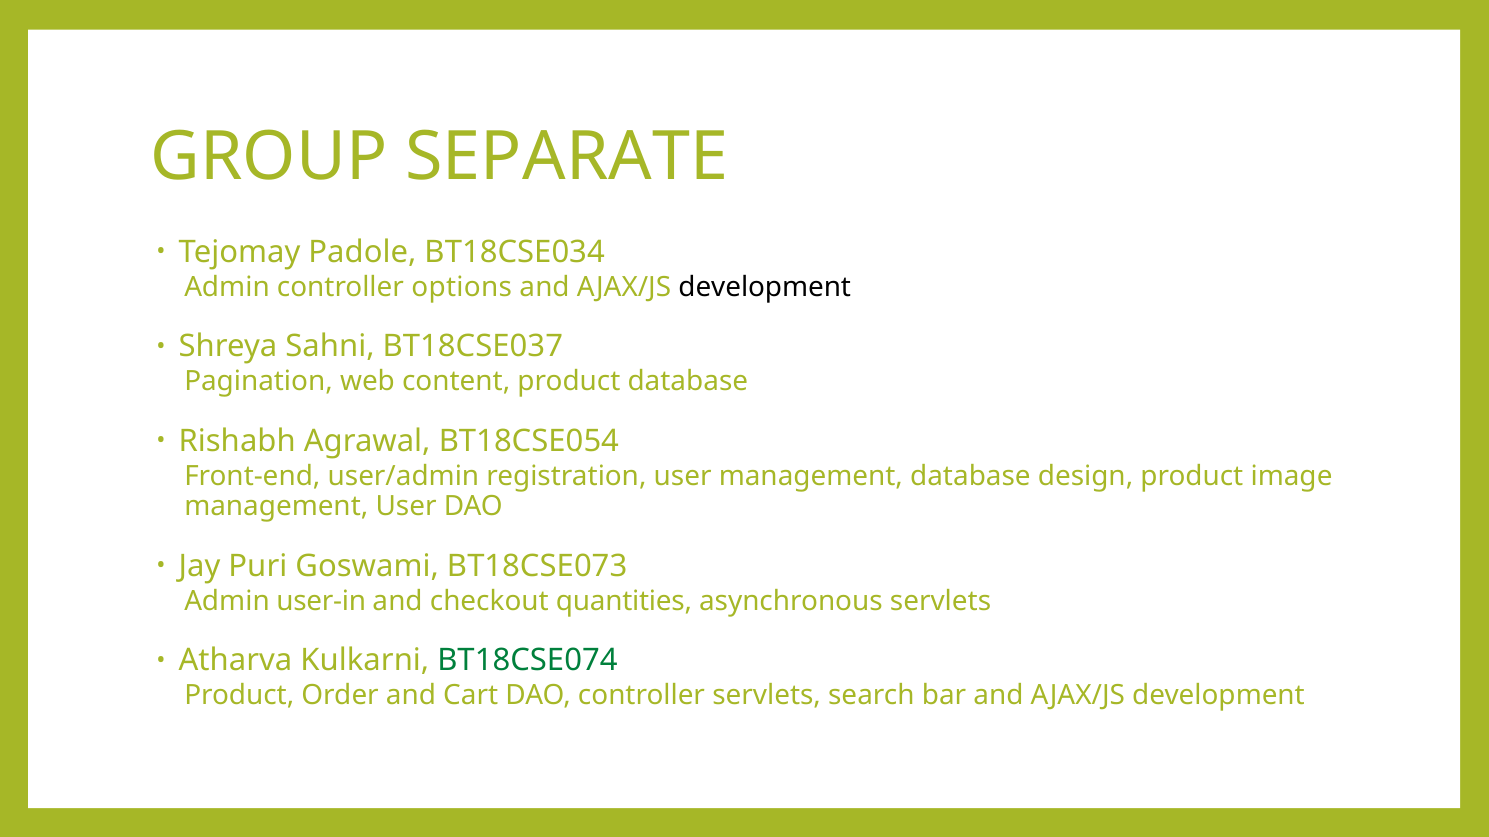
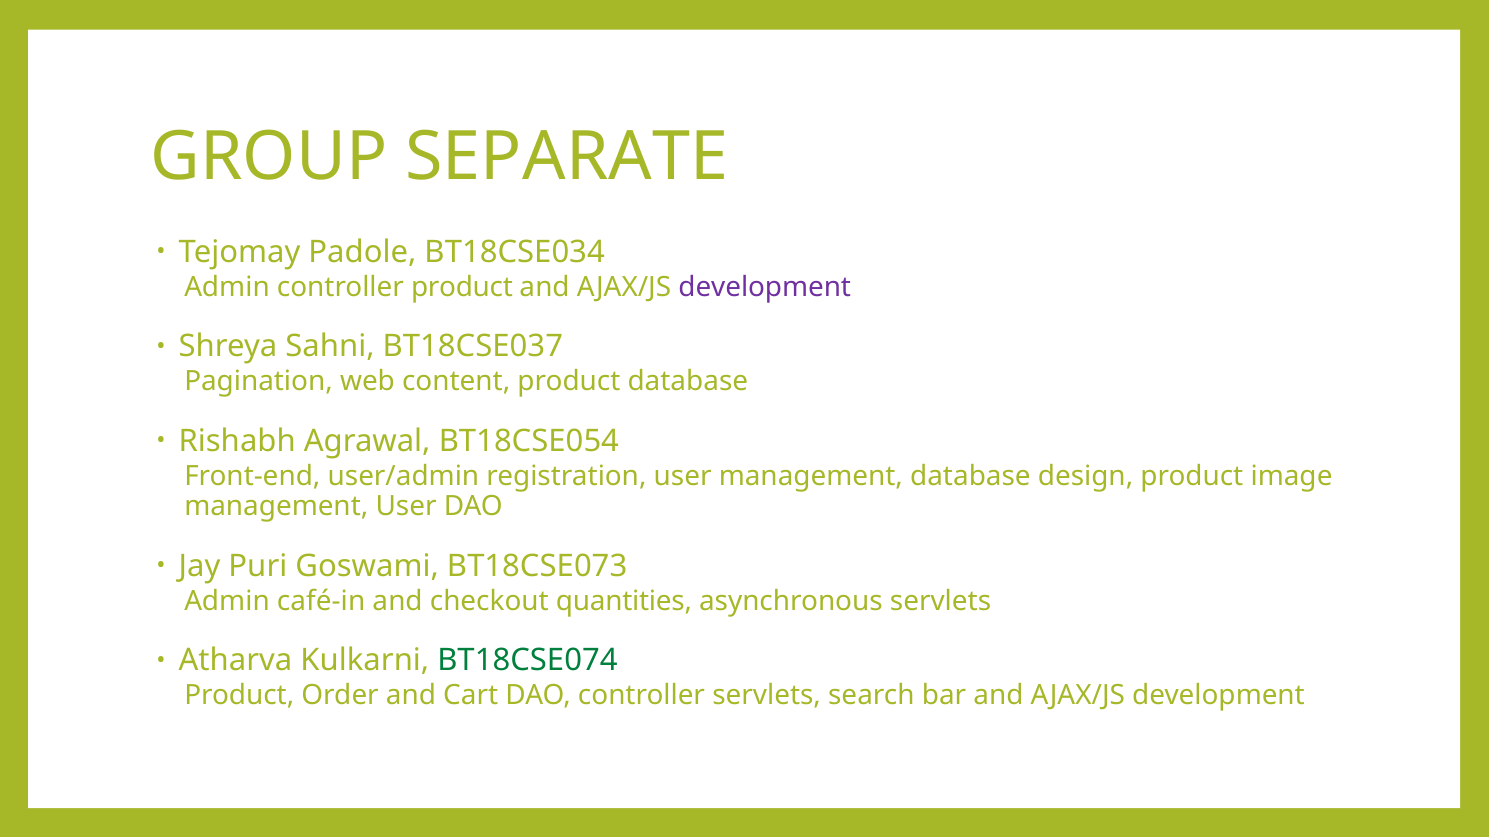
controller options: options -> product (462, 287)
development colour: black -> purple (765, 287)
user-in: user-in -> café-in (321, 601)
